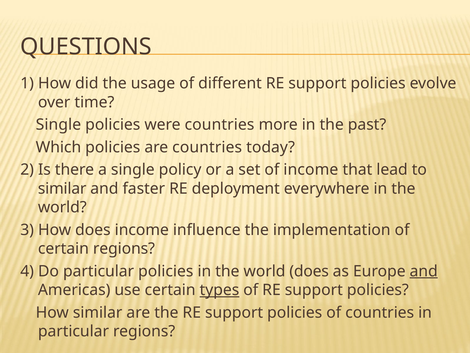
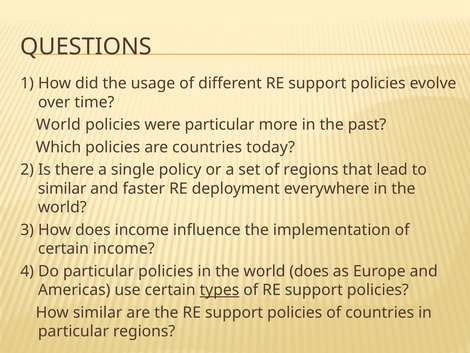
Single: Single -> World (58, 125)
were countries: countries -> particular (220, 125)
of income: income -> regions (311, 170)
certain regions: regions -> income (124, 248)
and underline: present -> none (424, 271)
